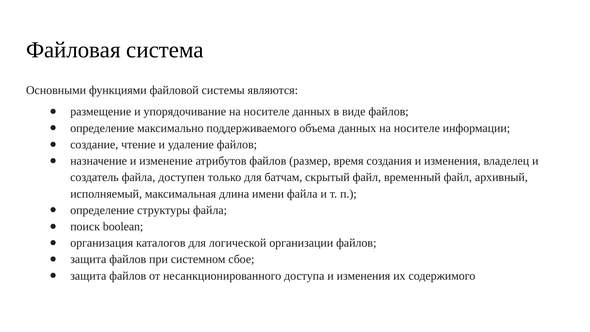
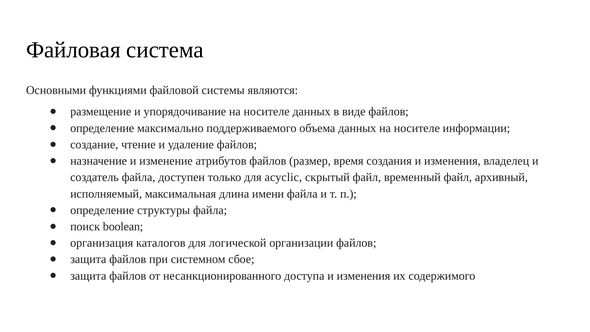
батчам: батчам -> acyclic (283, 177)
